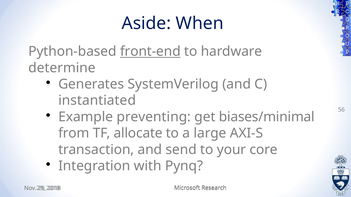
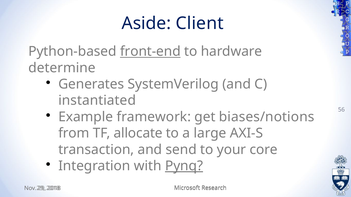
When: When -> Client (200, 23)
preventing: preventing -> framework (154, 117)
biases/minimal: biases/minimal -> biases/notions (267, 117)
Pynq underline: none -> present (184, 166)
